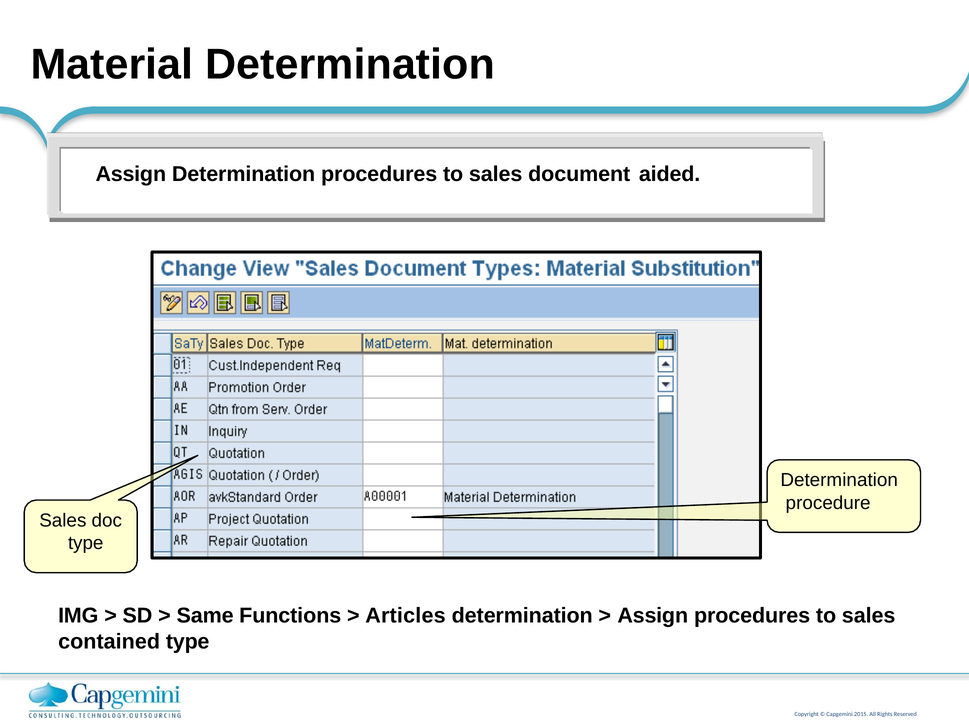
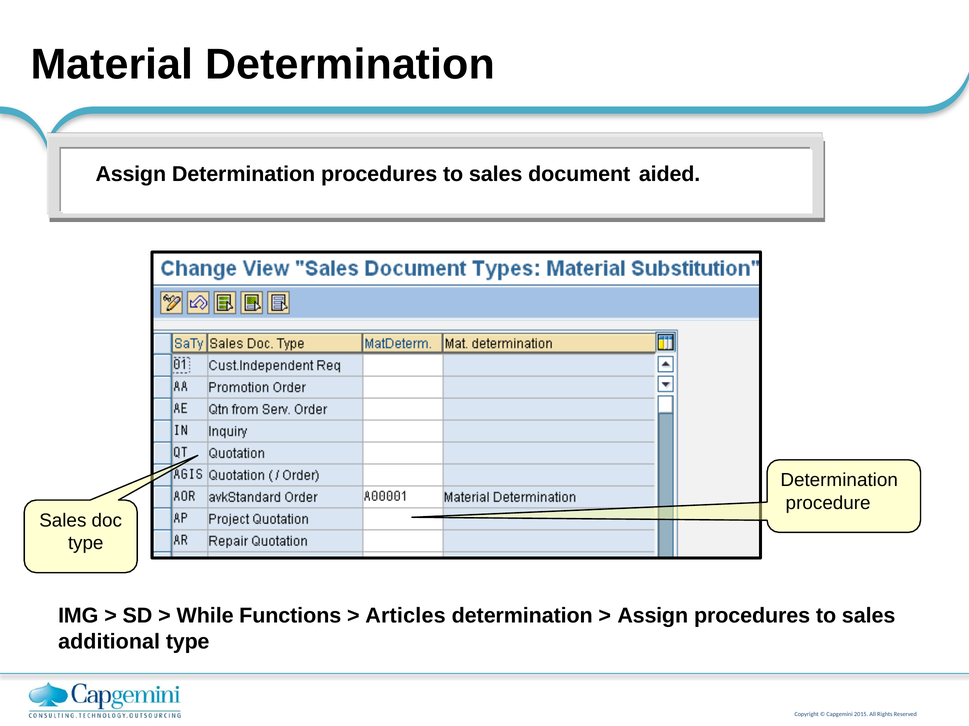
Same: Same -> While (205, 616)
contained: contained -> additional (109, 642)
